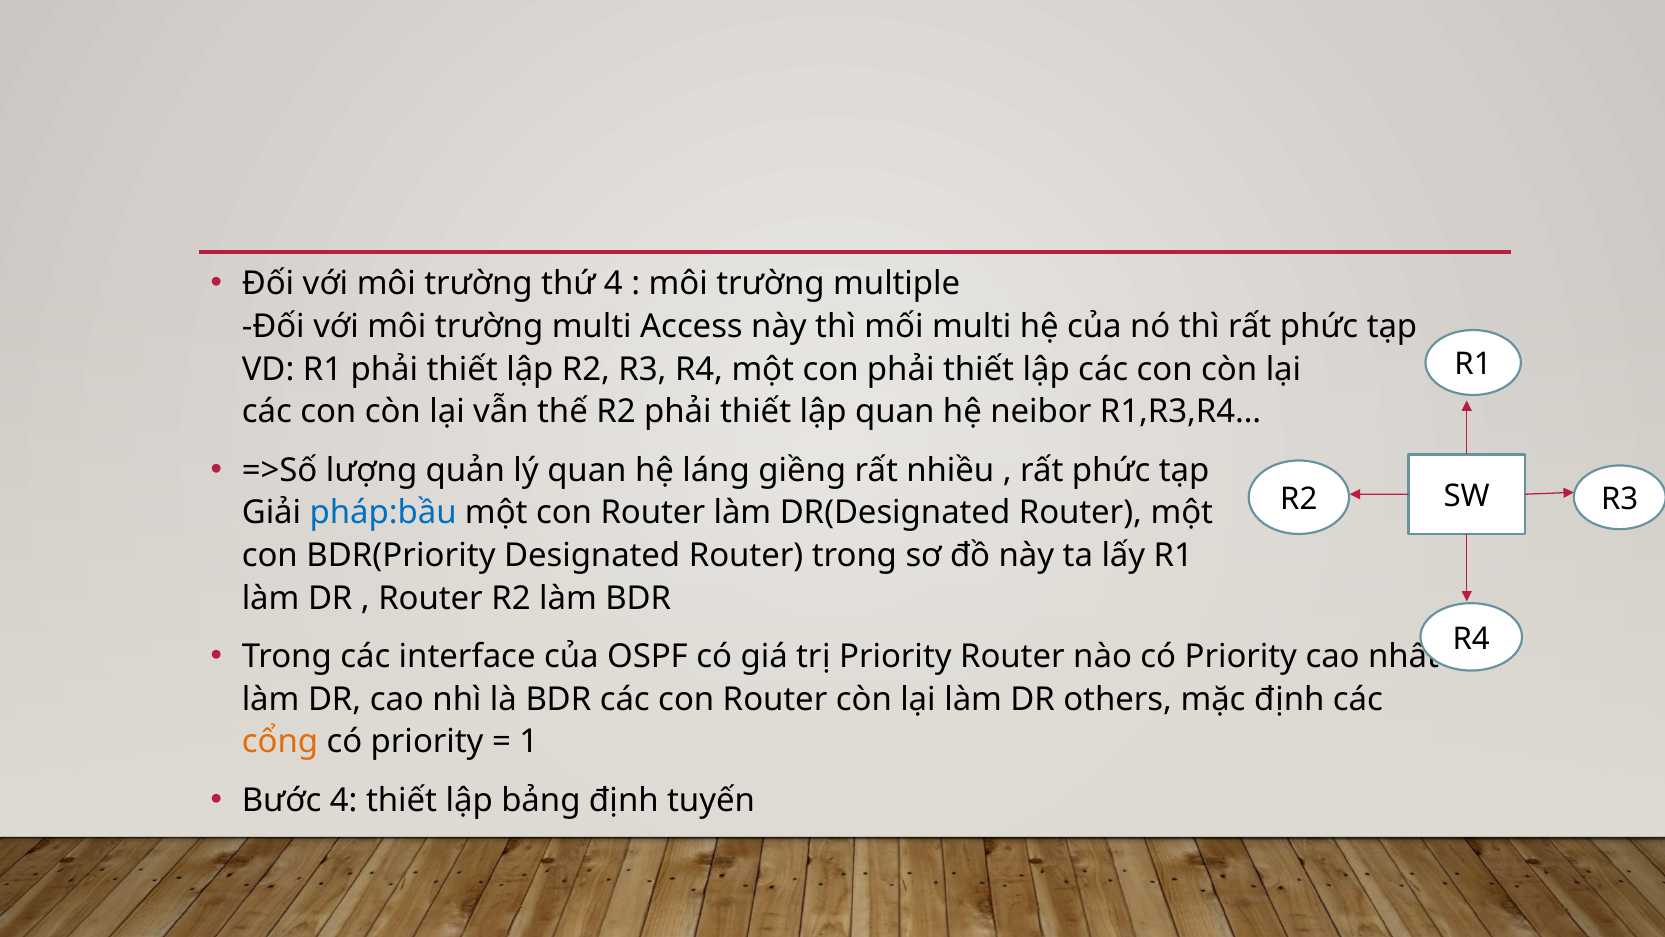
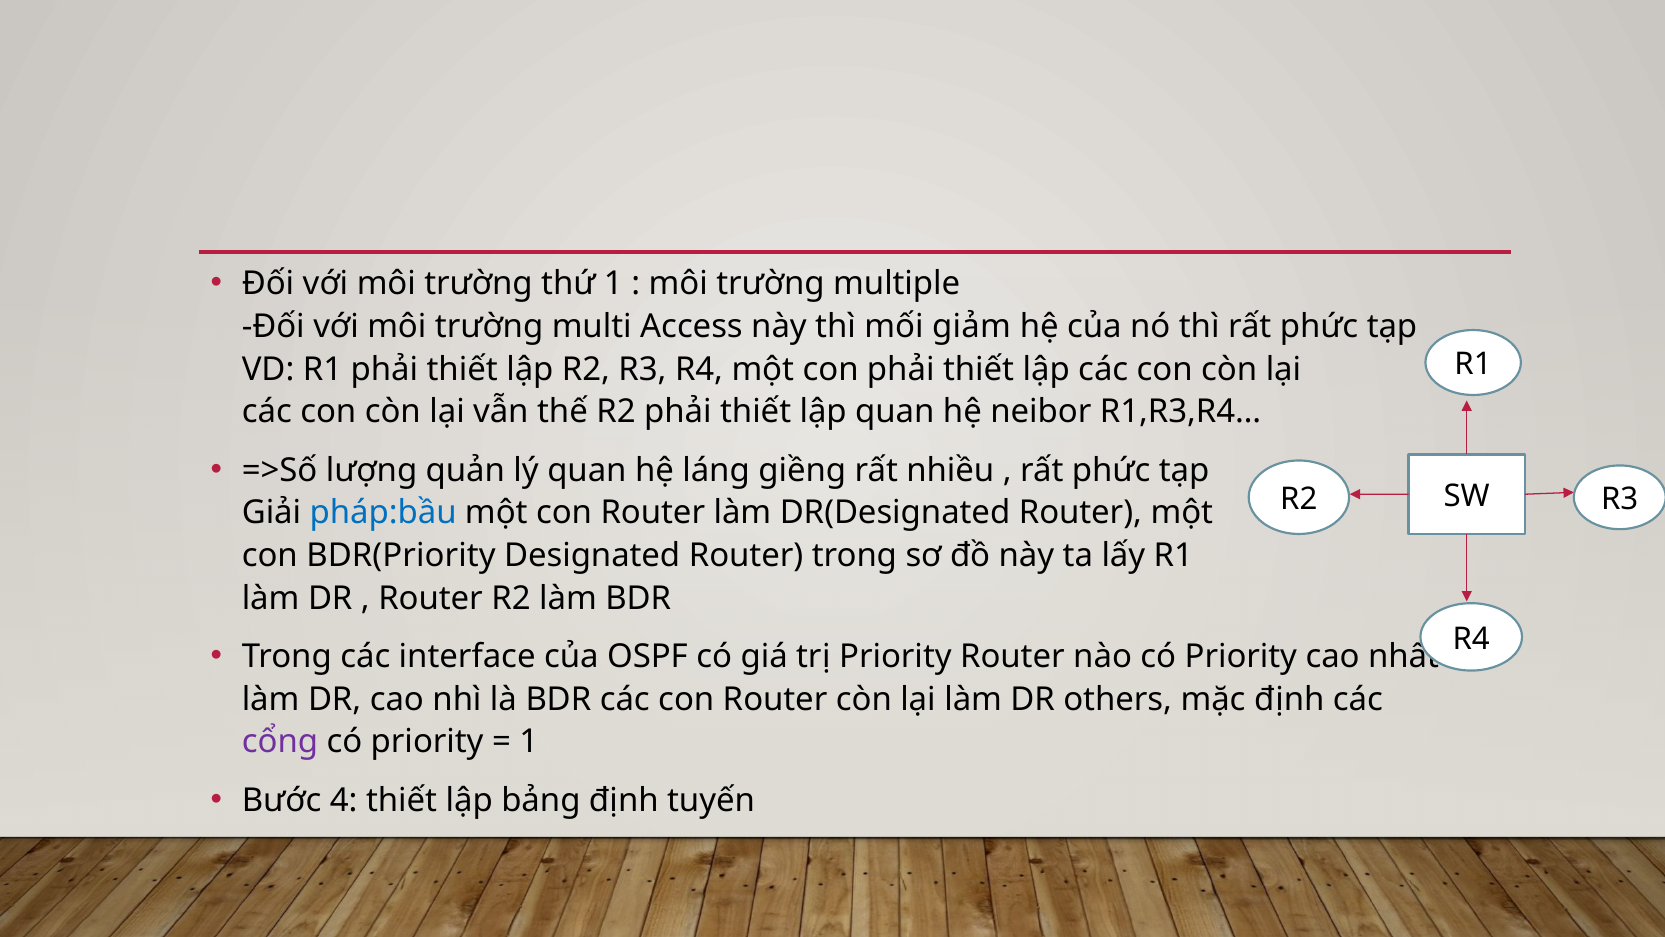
thứ 4: 4 -> 1 (613, 284)
mối multi: multi -> giảm (971, 326)
cổng colour: orange -> purple (280, 742)
